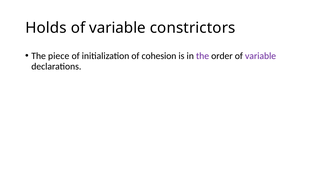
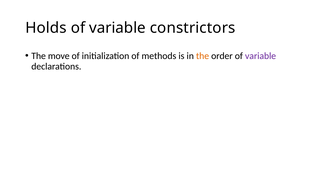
piece: piece -> move (59, 56)
cohesion: cohesion -> methods (159, 56)
the colour: purple -> orange (203, 56)
